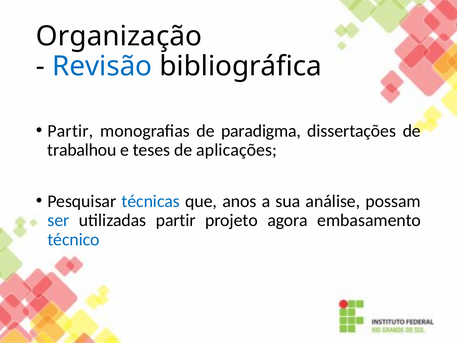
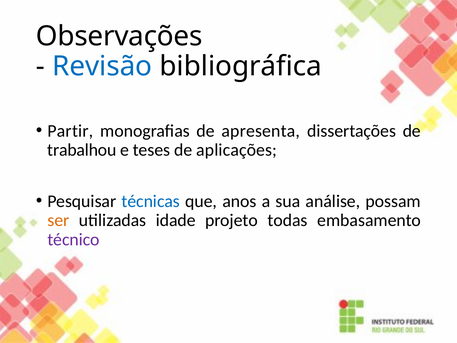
Organização: Organização -> Observações (119, 36)
paradigma: paradigma -> apresenta (261, 131)
ser colour: blue -> orange (58, 220)
utilizadas partir: partir -> idade (176, 220)
agora: agora -> todas (287, 220)
técnico colour: blue -> purple (74, 239)
